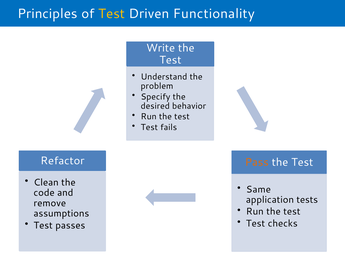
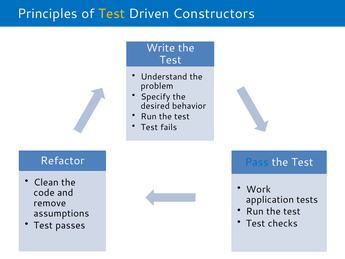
Functionality: Functionality -> Constructors (214, 14)
Pass colour: orange -> blue (257, 162)
Same: Same -> Work (258, 189)
